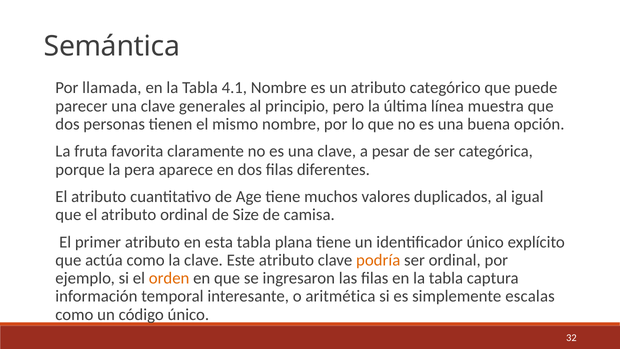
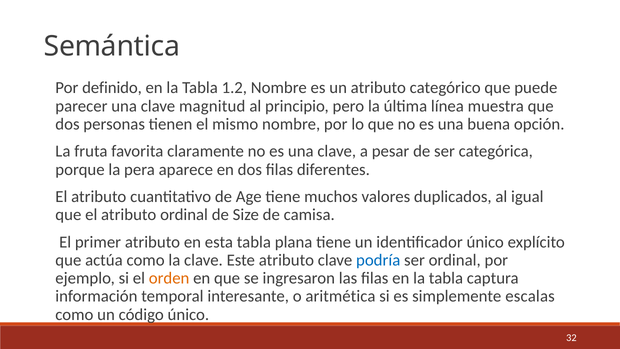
llamada: llamada -> definido (112, 88)
4.1: 4.1 -> 1.2 (234, 88)
generales: generales -> magnitud (212, 106)
podría colour: orange -> blue (378, 260)
